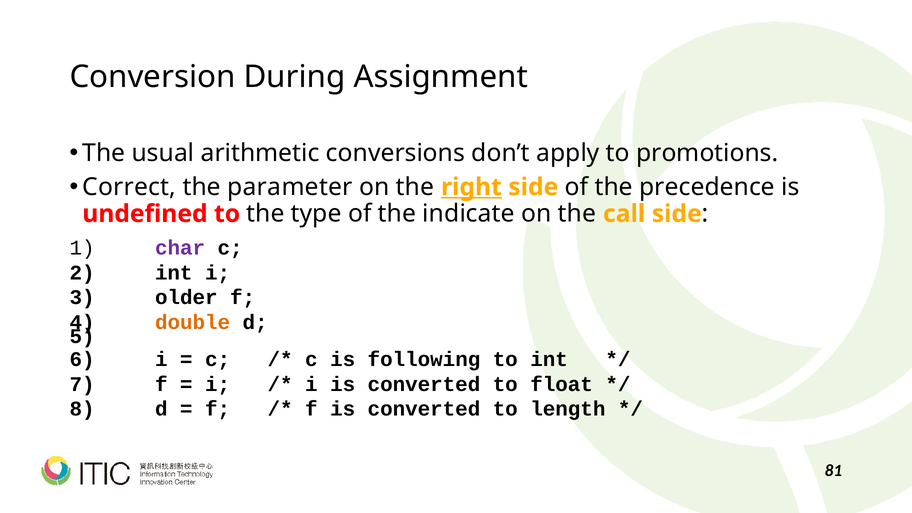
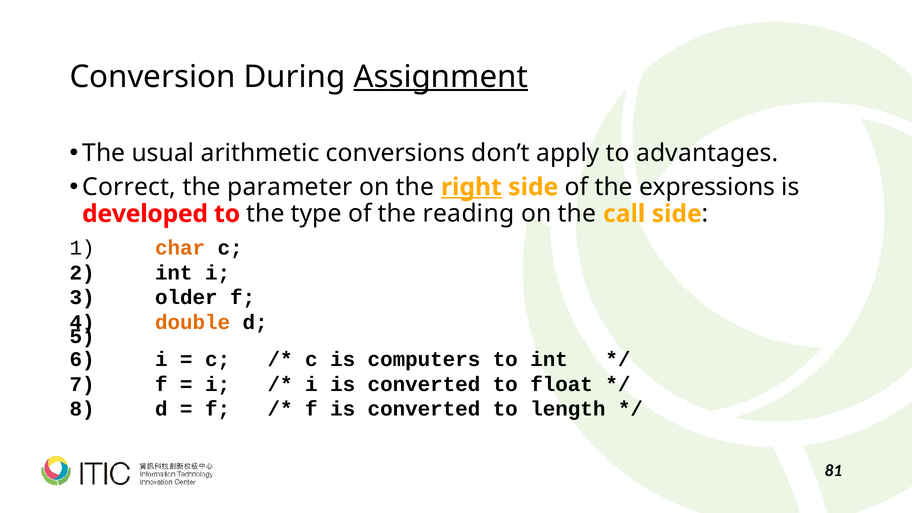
Assignment underline: none -> present (441, 77)
promotions: promotions -> advantages (707, 153)
precedence: precedence -> expressions (707, 187)
undefined: undefined -> developed (145, 214)
indicate: indicate -> reading (469, 214)
char colour: purple -> orange (180, 248)
following: following -> computers (424, 359)
